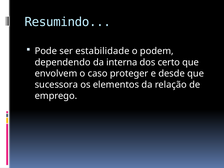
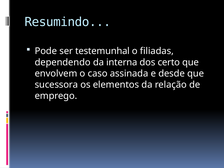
estabilidade: estabilidade -> testemunhal (103, 51)
podem: podem -> filiadas (157, 51)
proteger: proteger -> assinada (129, 73)
